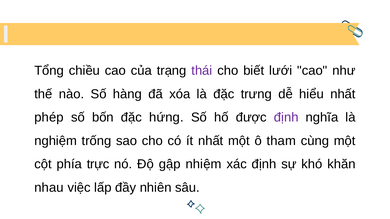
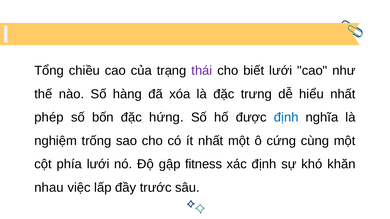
định colour: purple -> blue (286, 118)
tham: tham -> cứng (281, 141)
phía trực: trực -> lưới (98, 164)
nhiệm: nhiệm -> fitness (204, 164)
nhiên: nhiên -> trước (156, 188)
